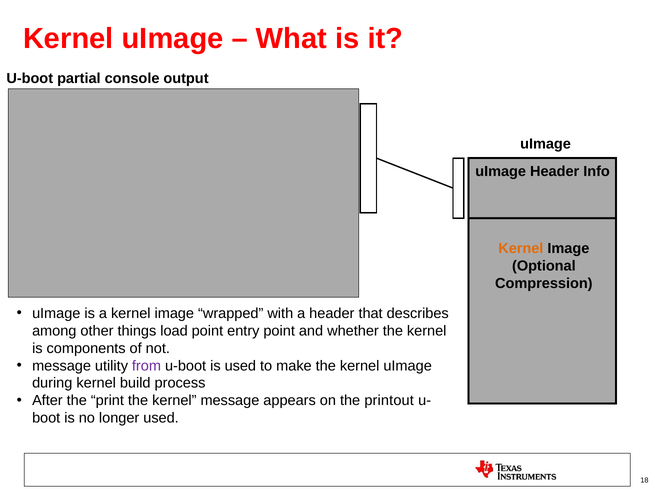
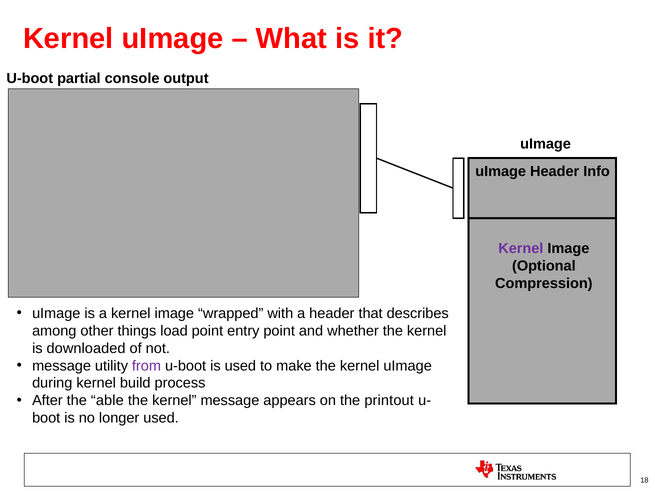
Kernel colour: orange -> purple (521, 249)
components: components -> downloaded (86, 348)
print: print -> able (107, 401)
